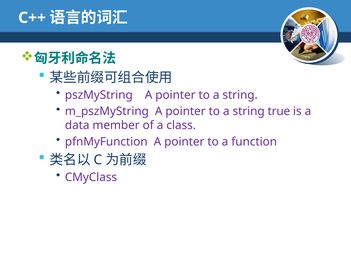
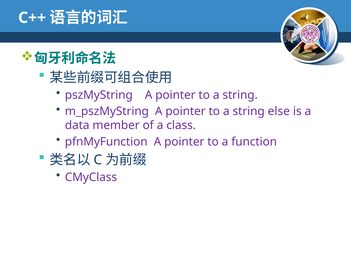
true: true -> else (279, 111)
